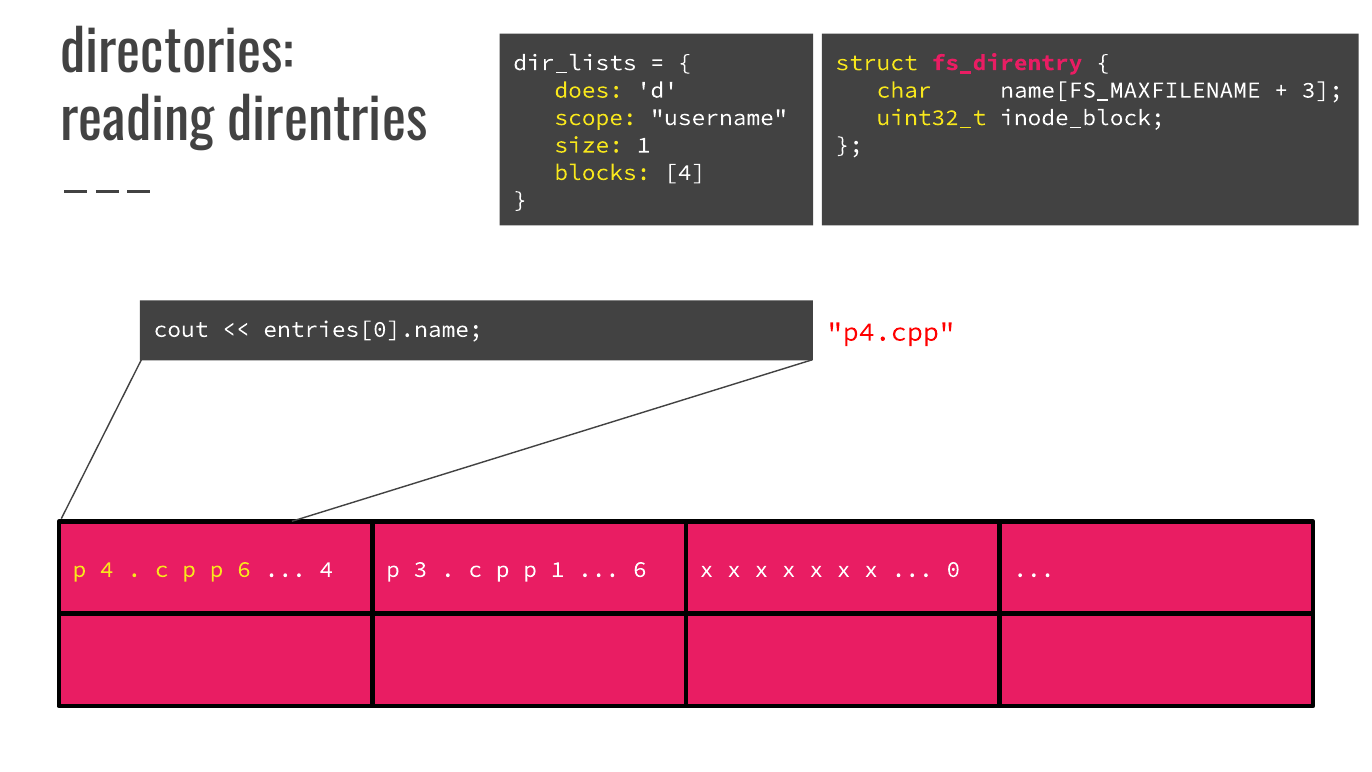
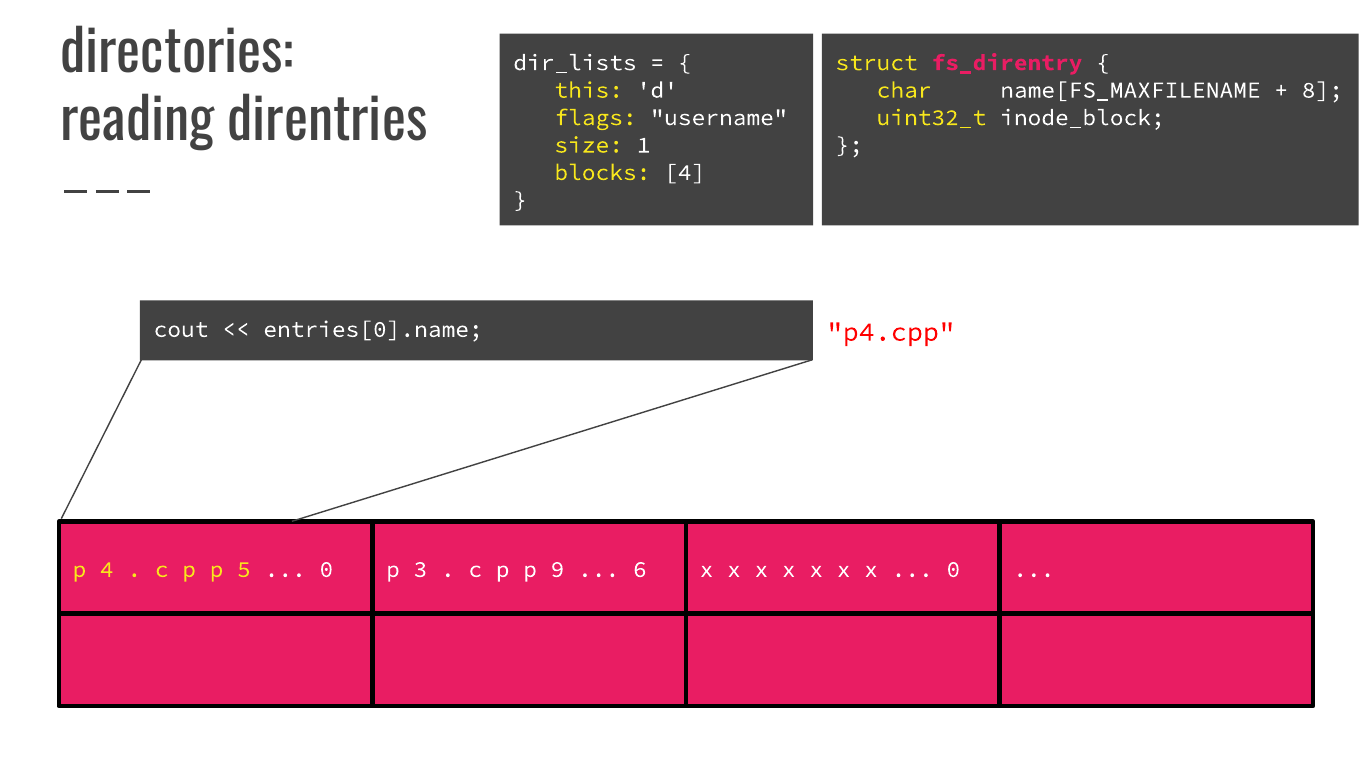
does: does -> this (589, 90)
3: 3 -> 8 (1322, 90)
scope: scope -> flags (596, 118)
p 6: 6 -> 5 (244, 569)
4: 4 -> 0 (326, 569)
p 1: 1 -> 9 (558, 569)
